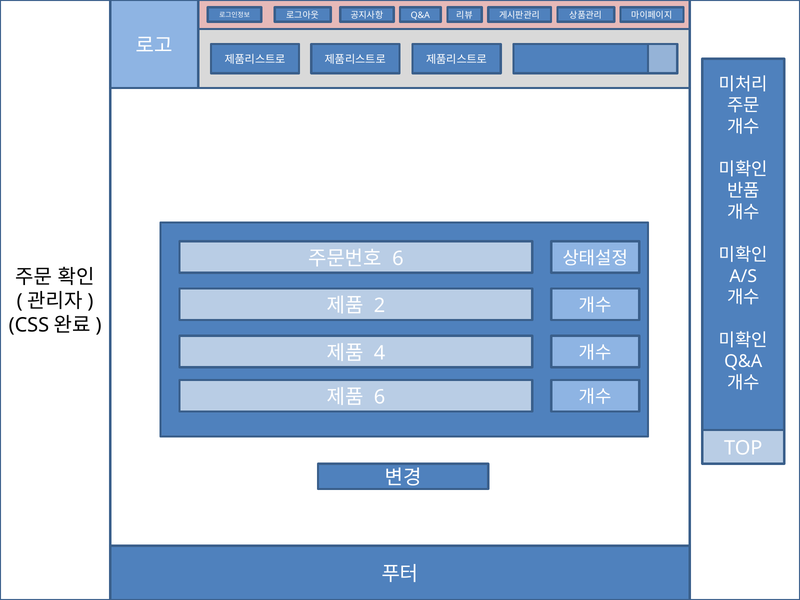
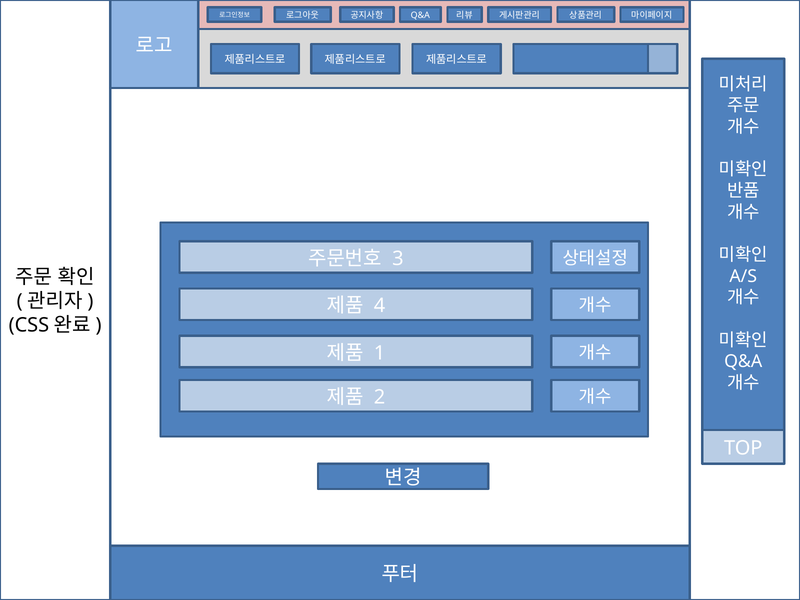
6: 6 -> 3 (398, 258)
2: 2 -> 4 (380, 306)
4: 4 -> 1 (380, 353)
6: 6 -> 2 (380, 397)
